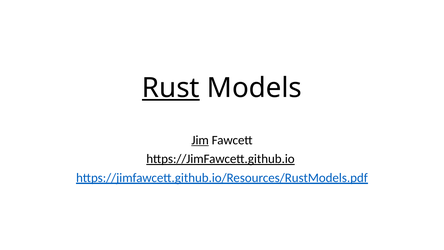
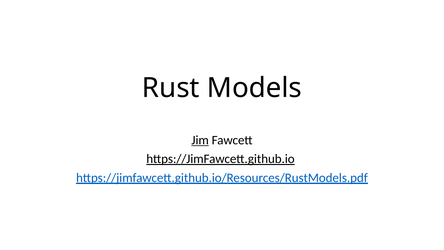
Rust underline: present -> none (171, 88)
